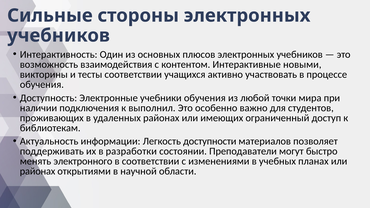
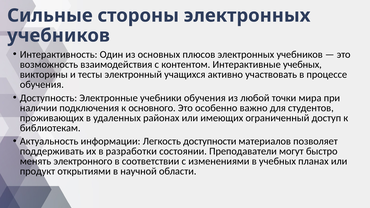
Интерактивные новыми: новыми -> учебных (302, 65)
тесты соответствии: соответствии -> электронный (133, 75)
выполнил: выполнил -> основного (152, 108)
районах: районах -> продукт (38, 171)
